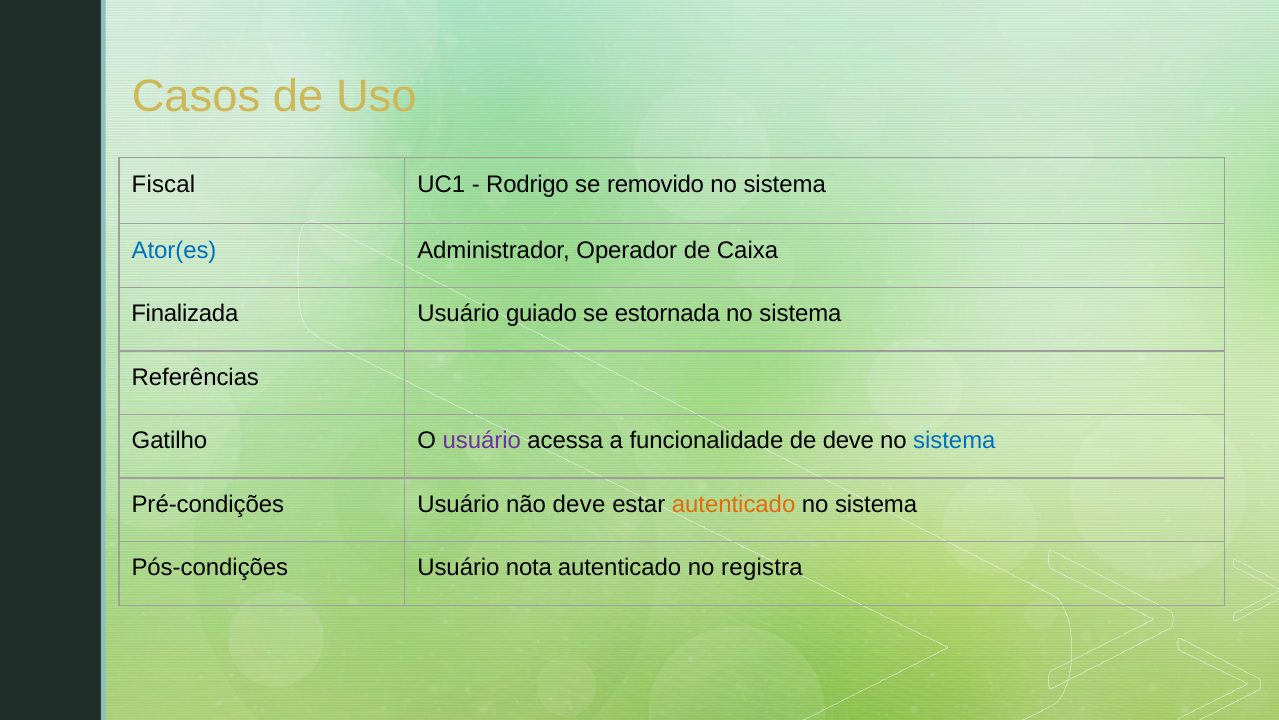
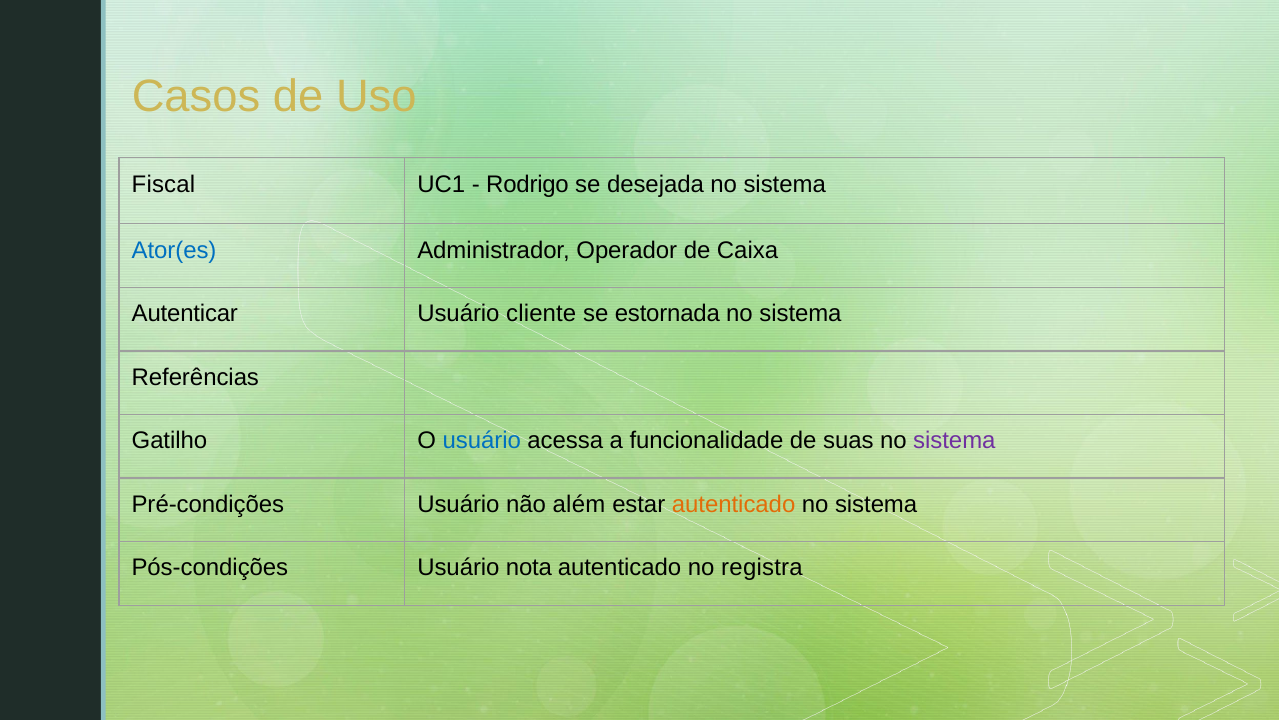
removido: removido -> desejada (655, 184)
Finalizada: Finalizada -> Autenticar (185, 314)
guiado: guiado -> cliente (541, 314)
usuário colour: purple -> blue (482, 441)
de deve: deve -> suas (848, 441)
sistema colour: blue -> purple (954, 441)
não deve: deve -> além (579, 504)
